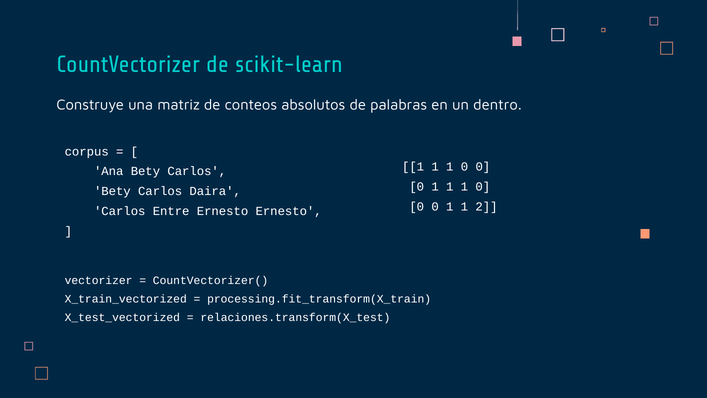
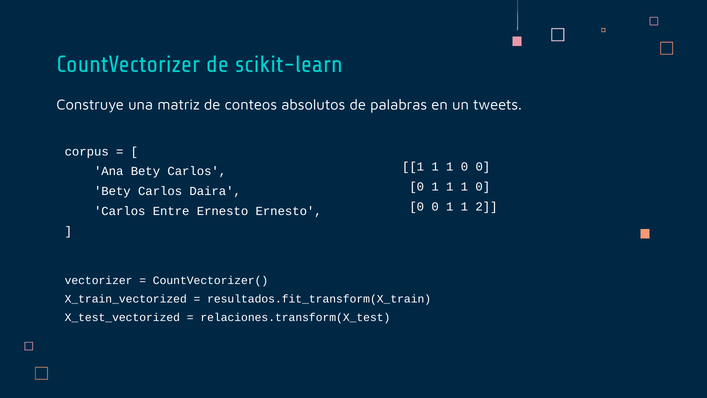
dentro: dentro -> tweets (498, 105)
processing.fit_transform(X_train: processing.fit_transform(X_train -> resultados.fit_transform(X_train (319, 299)
